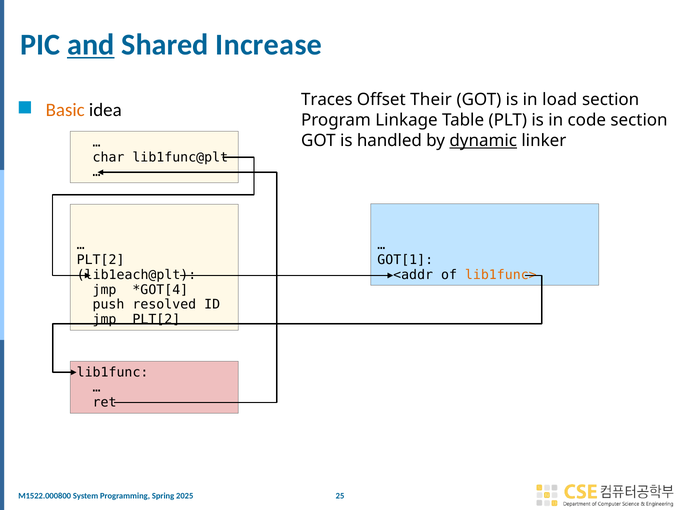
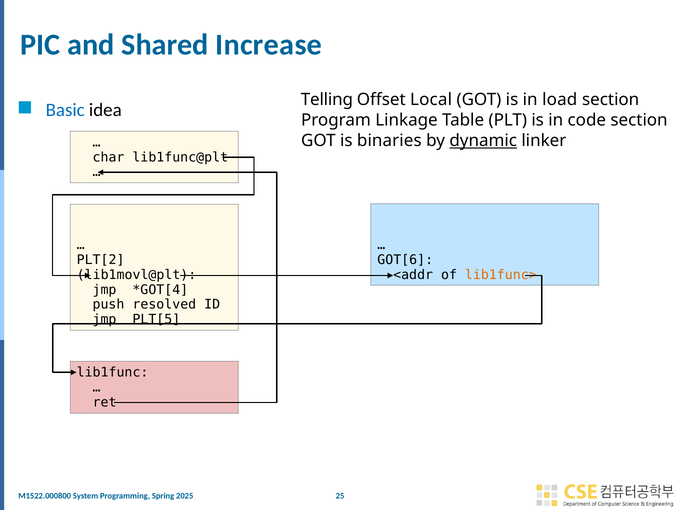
and underline: present -> none (91, 45)
Traces: Traces -> Telling (327, 100)
Their: Their -> Local (431, 100)
Basic colour: orange -> blue (65, 110)
handled: handled -> binaries (389, 141)
GOT[1: GOT[1 -> GOT[6 (405, 260)
lib1each@plt: lib1each@plt -> lib1movl@plt (137, 275)
jmp PLT[2: PLT[2 -> PLT[5 (156, 320)
